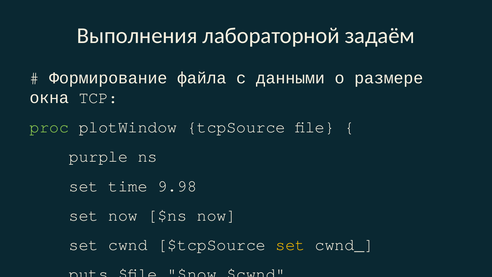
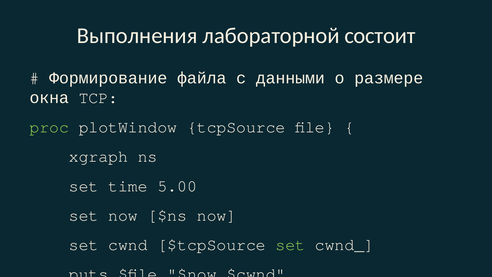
задаём: задаём -> состоит (380, 36)
purple: purple -> xgraph (98, 156)
9.98: 9.98 -> 5.00 (177, 186)
set colour: yellow -> light green (290, 245)
